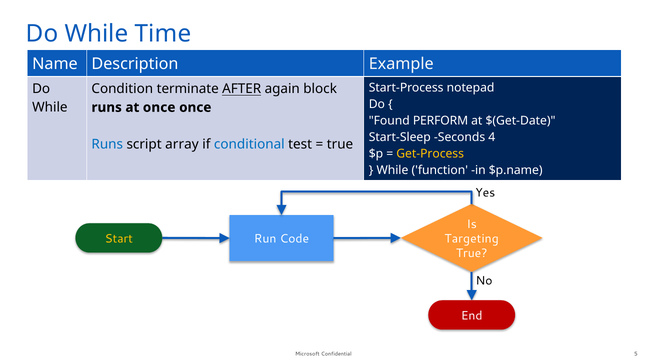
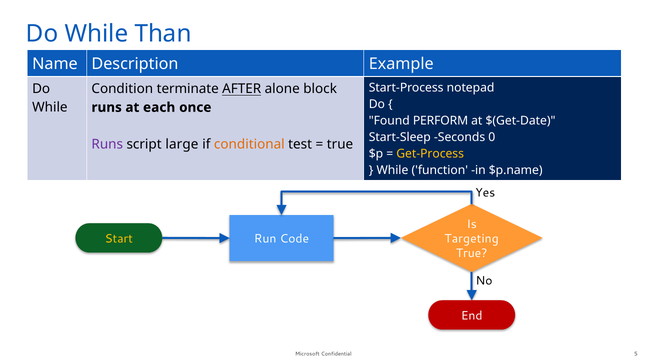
Time: Time -> Than (163, 34)
again: again -> alone (282, 89)
at once: once -> each (159, 107)
4: 4 -> 0 (492, 137)
Runs colour: blue -> purple (107, 144)
array: array -> large (182, 144)
conditional colour: blue -> orange (249, 144)
